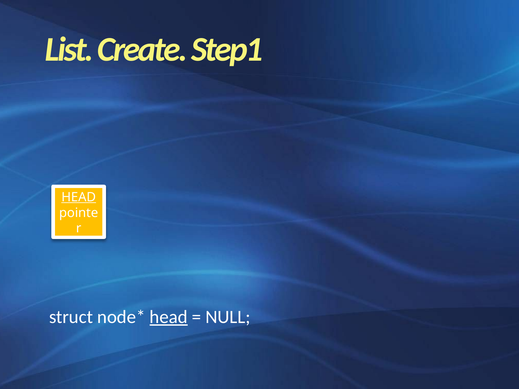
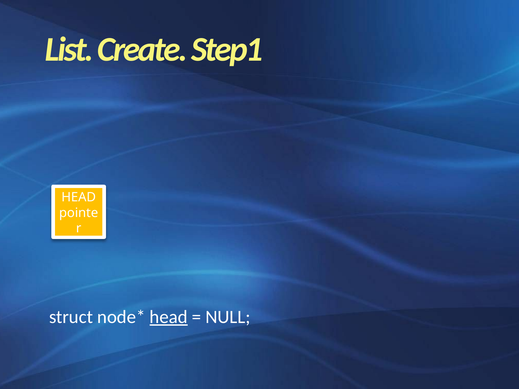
HEAD underline: present -> none (79, 197)
